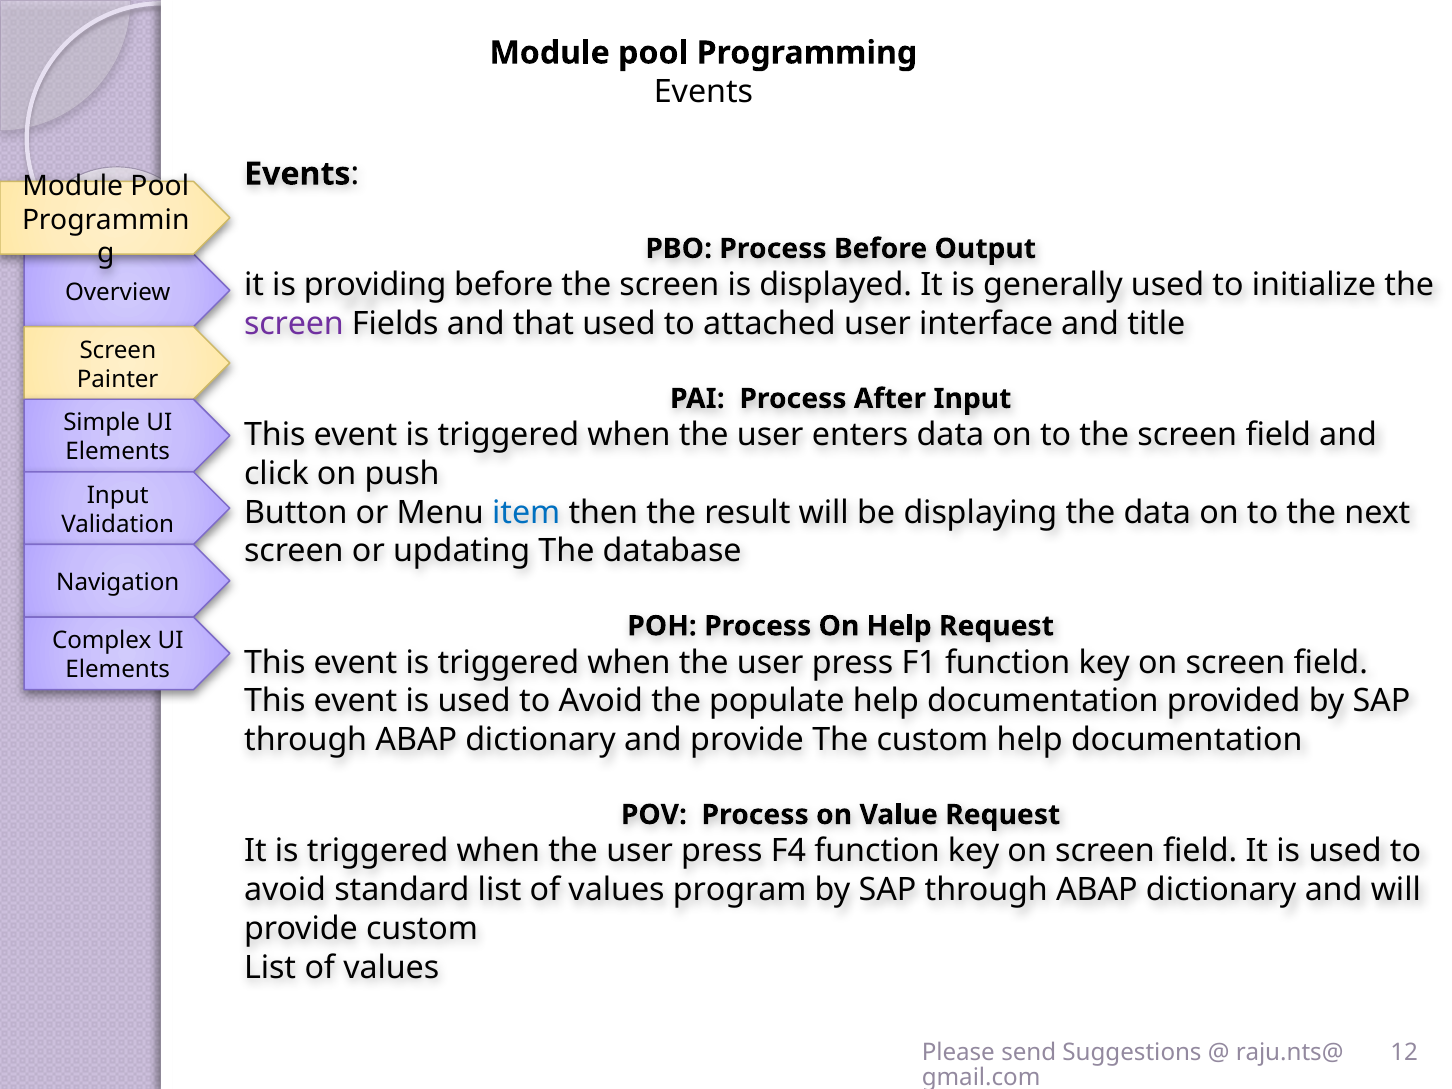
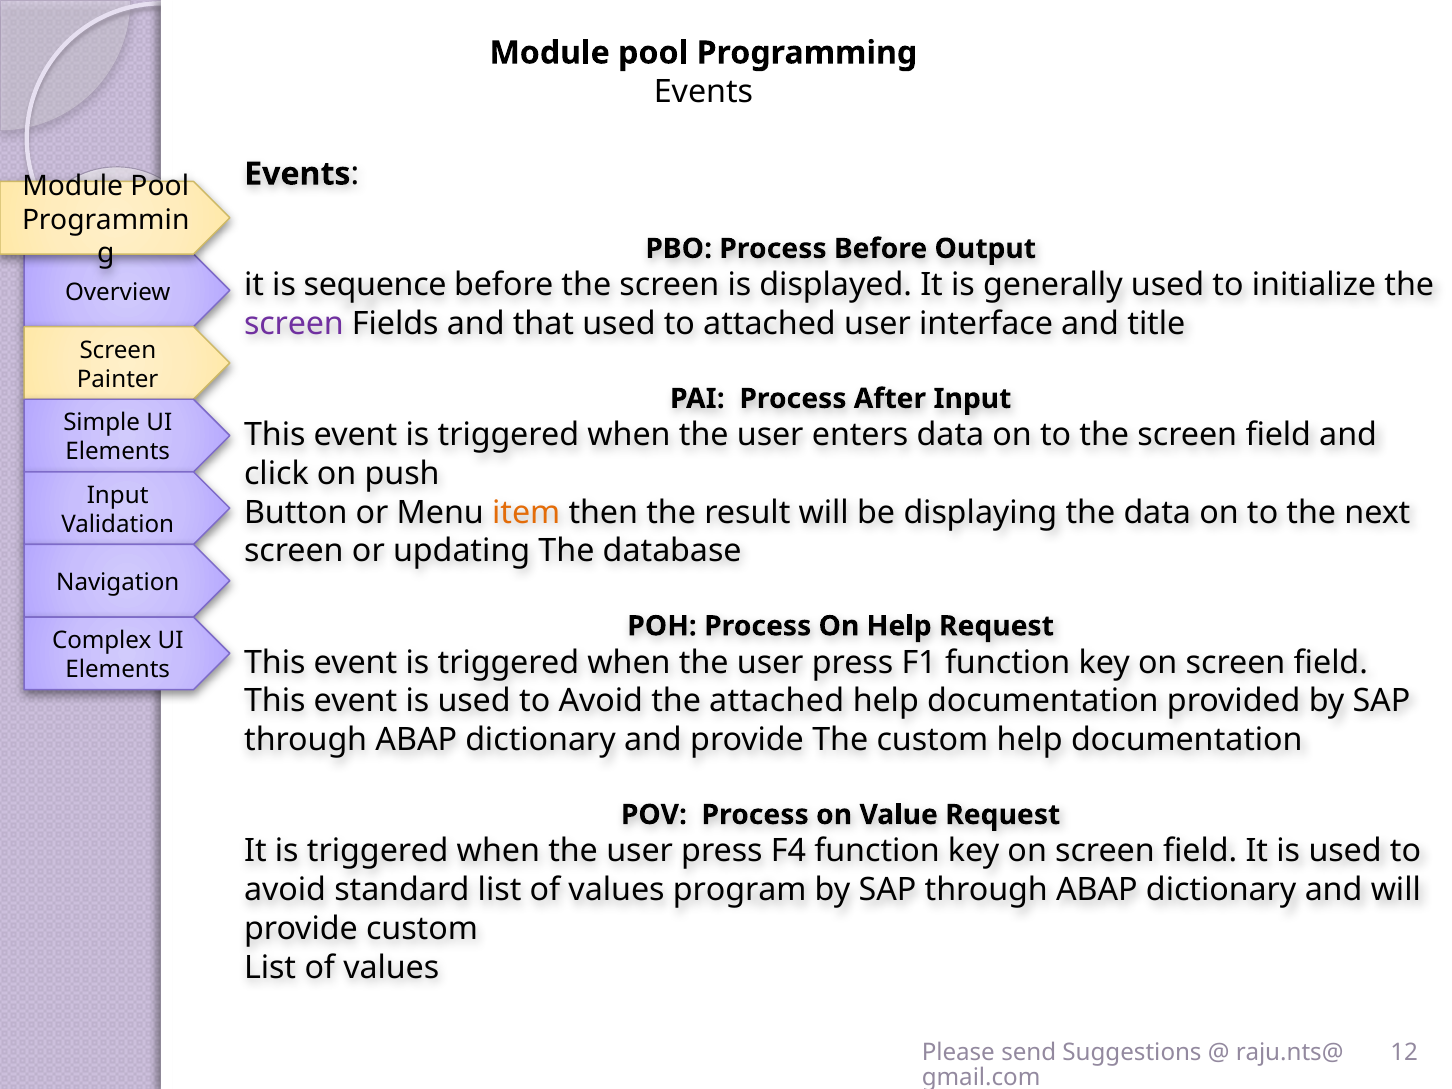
providing: providing -> sequence (375, 285)
item colour: blue -> orange (526, 513)
the populate: populate -> attached (777, 701)
